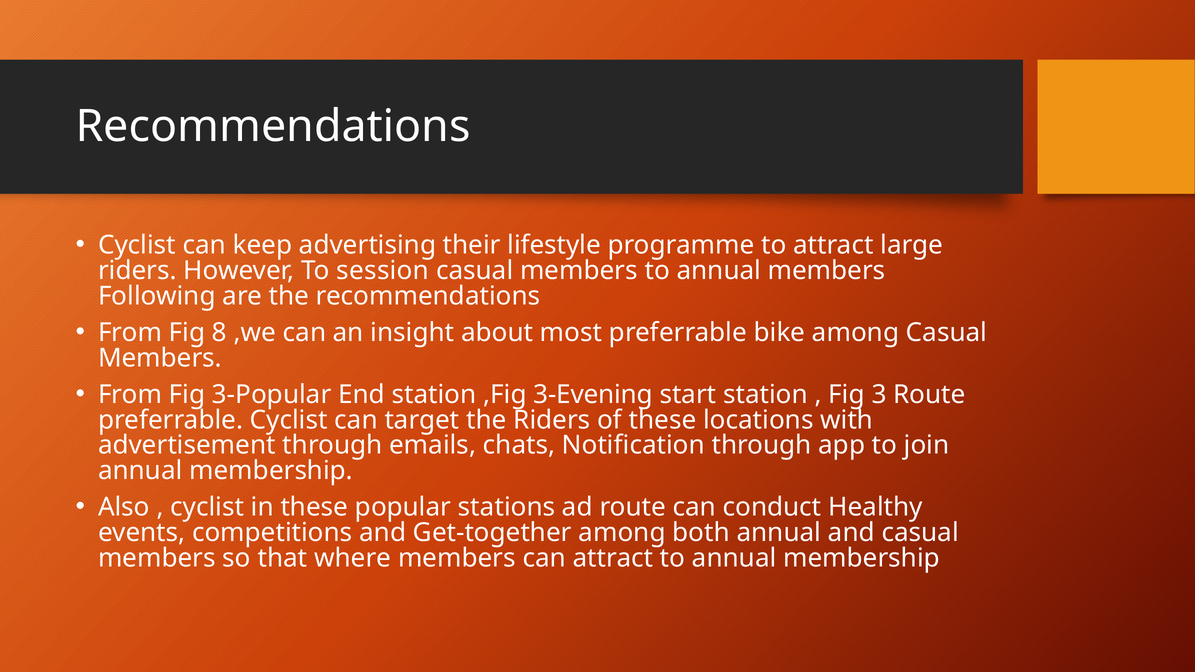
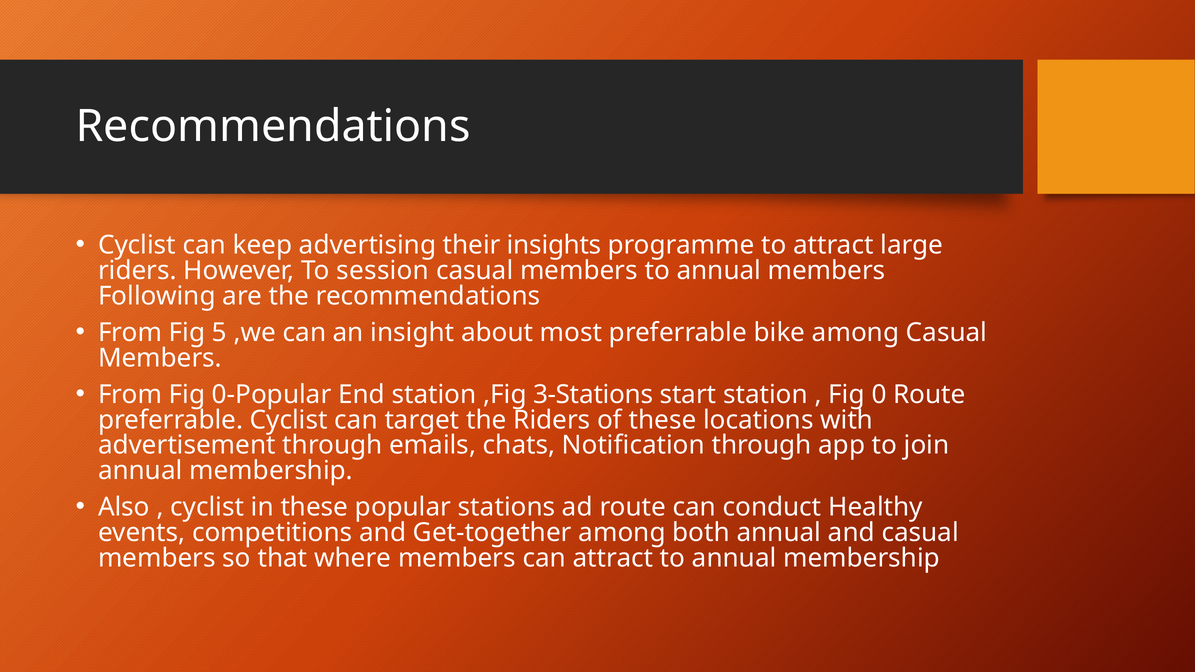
lifestyle: lifestyle -> insights (554, 245)
8: 8 -> 5 (219, 333)
3-Popular: 3-Popular -> 0-Popular (272, 395)
3-Evening: 3-Evening -> 3-Stations (593, 395)
3: 3 -> 0 (879, 395)
